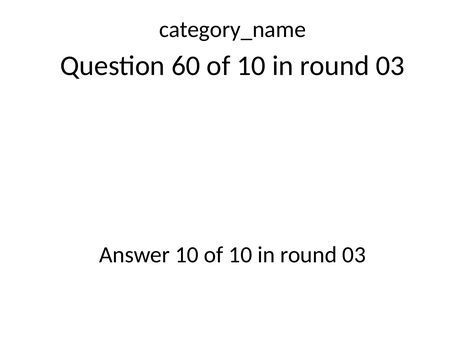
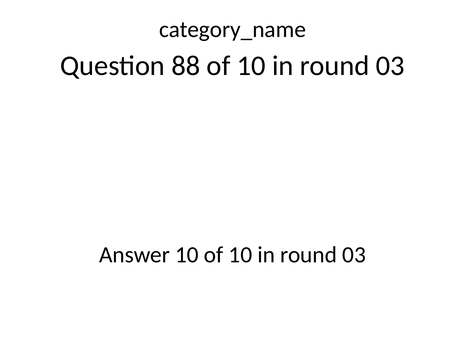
60: 60 -> 88 (186, 66)
